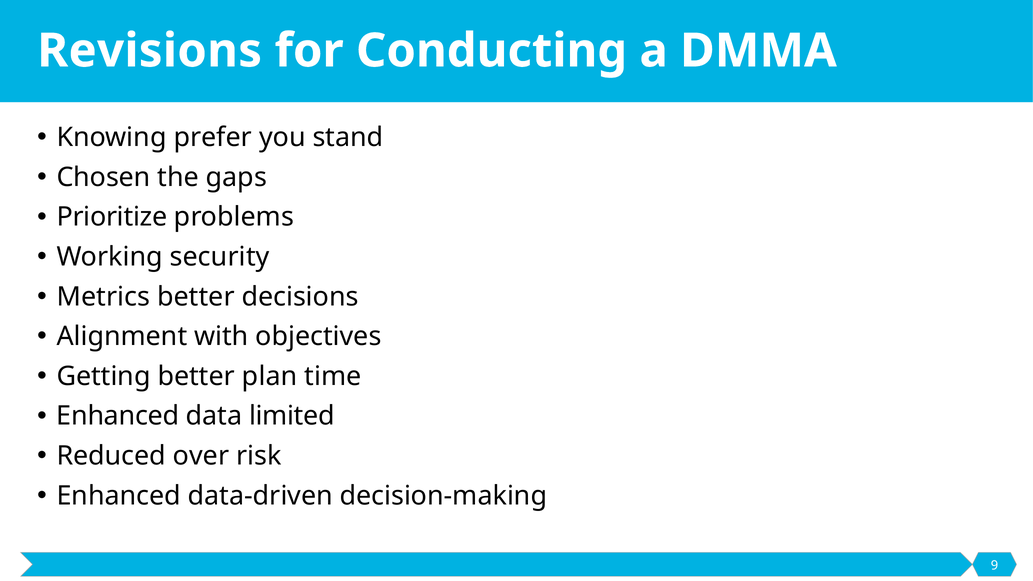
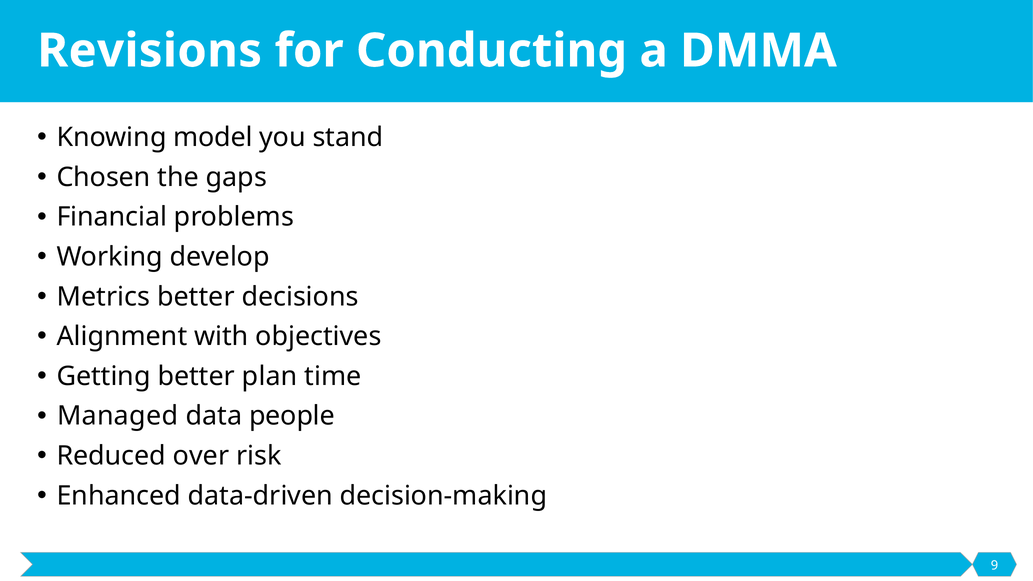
prefer: prefer -> model (213, 137)
Prioritize: Prioritize -> Financial (112, 217)
security: security -> develop (220, 257)
Enhanced: Enhanced -> Managed (118, 416)
limited: limited -> people (292, 416)
